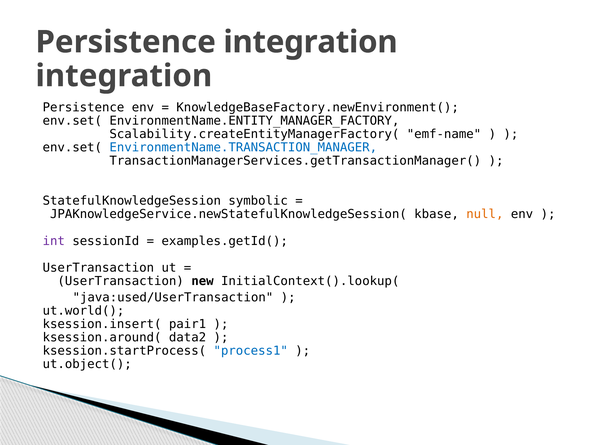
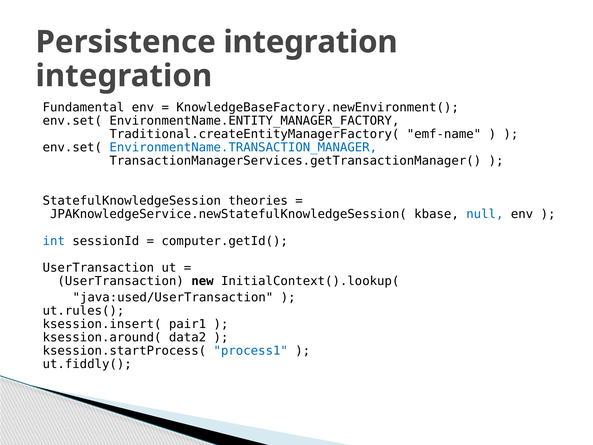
Persistence: Persistence -> Fundamental (83, 107)
Scalability.createEntityManagerFactory(: Scalability.createEntityManagerFactory( -> Traditional.createEntityManagerFactory( (254, 134)
symbolic: symbolic -> theories (258, 201)
null colour: orange -> blue (485, 214)
int colour: purple -> blue (54, 241)
examples.getId(: examples.getId( -> computer.getId( (225, 241)
ut.world(: ut.world( -> ut.rules( (83, 311)
ut.object(: ut.object( -> ut.fiddly( (87, 364)
